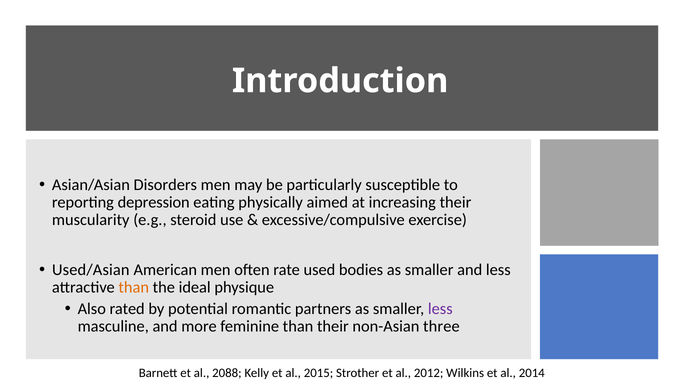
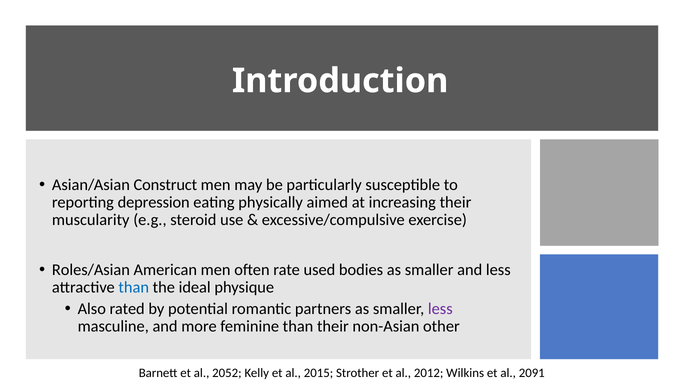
Disorders: Disorders -> Construct (165, 184)
Used/Asian: Used/Asian -> Roles/Asian (91, 269)
than colour: orange -> blue (134, 287)
three: three -> other (441, 326)
2088: 2088 -> 2052 (227, 373)
2014: 2014 -> 2091 (532, 373)
